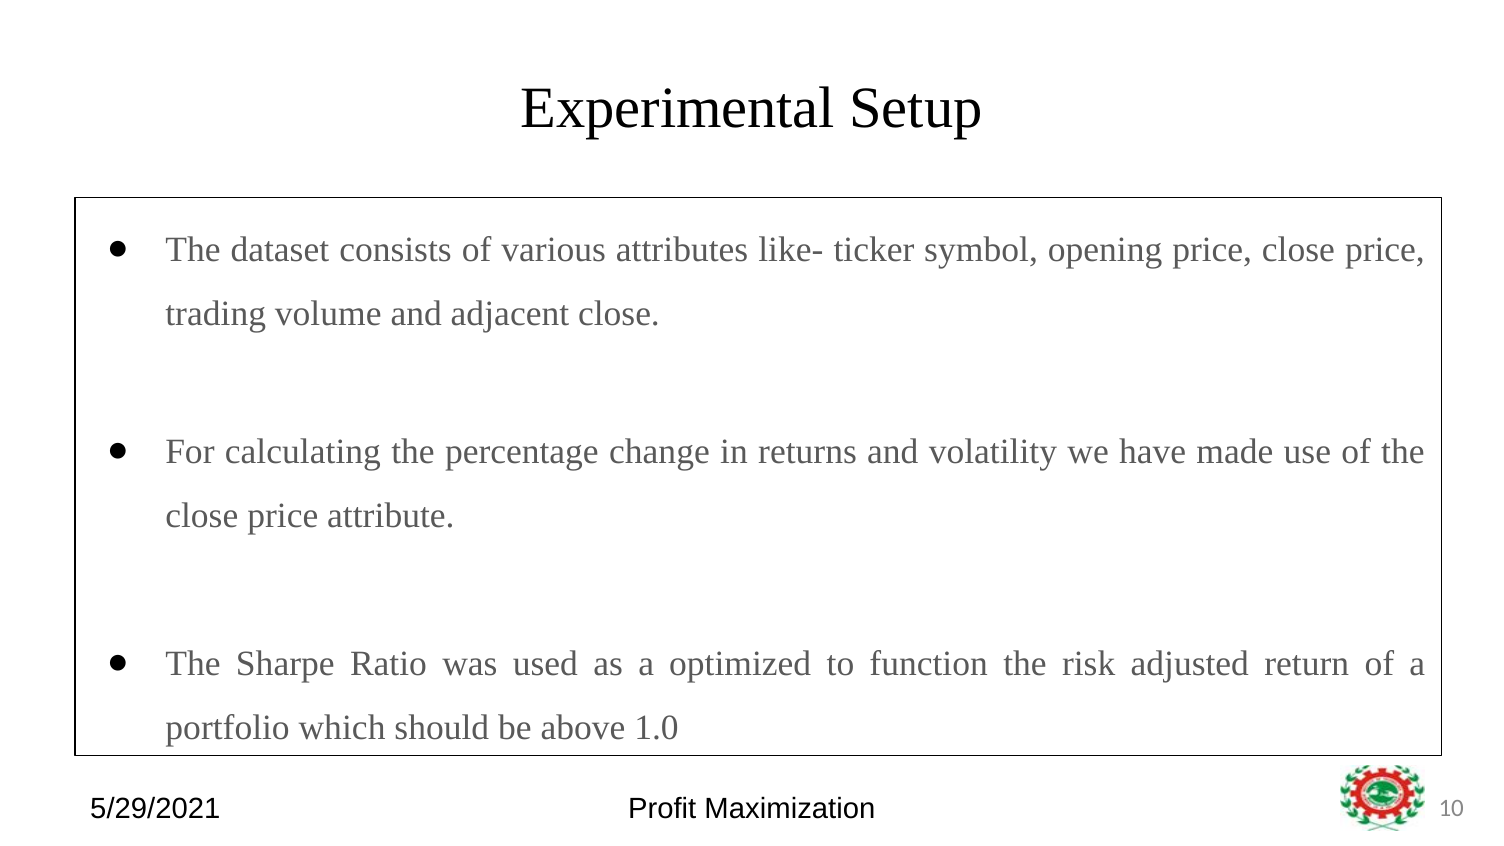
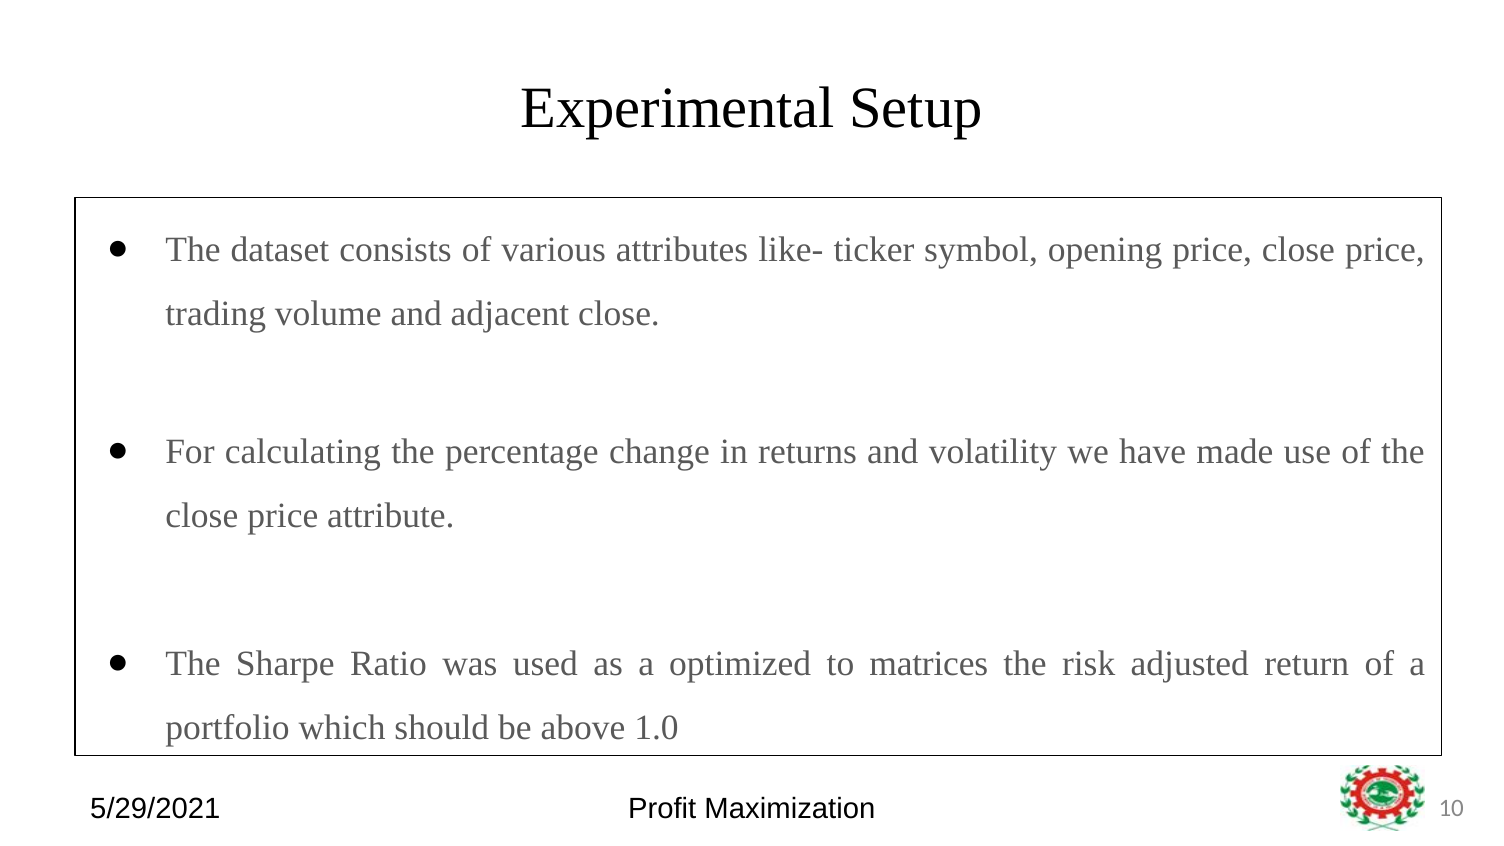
function: function -> matrices (929, 664)
